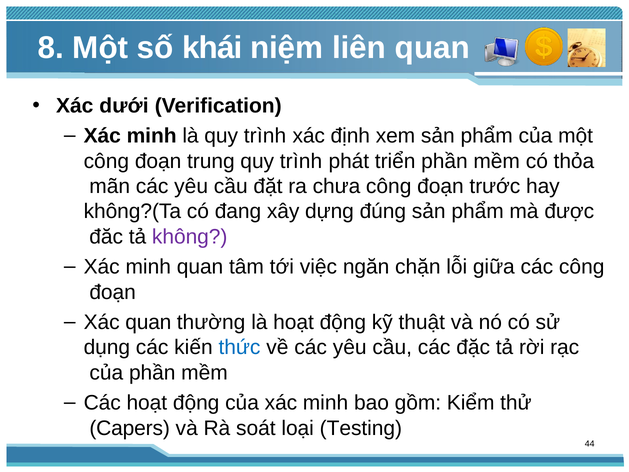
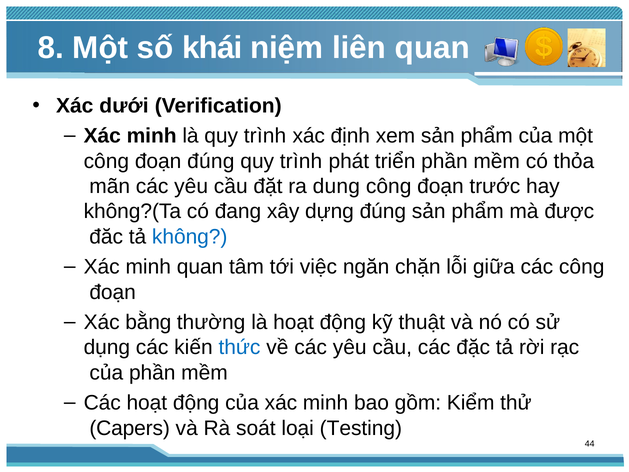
đoạn trung: trung -> đúng (211, 161)
chưa: chưa -> dung (336, 186)
không colour: purple -> blue (190, 237)
Xác quan: quan -> bằng (148, 322)
